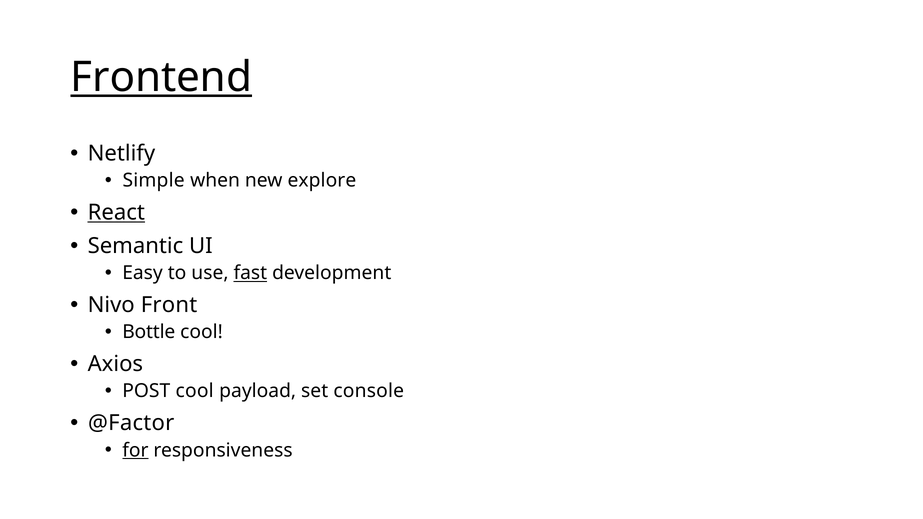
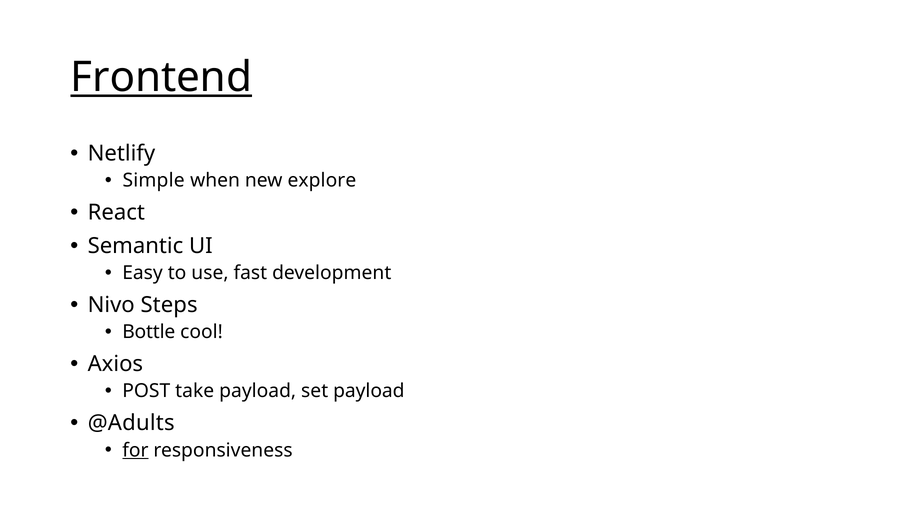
React underline: present -> none (116, 213)
fast underline: present -> none (250, 273)
Front: Front -> Steps (169, 305)
POST cool: cool -> take (195, 391)
set console: console -> payload (369, 391)
@Factor: @Factor -> @Adults (131, 423)
